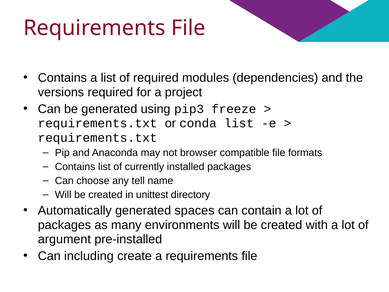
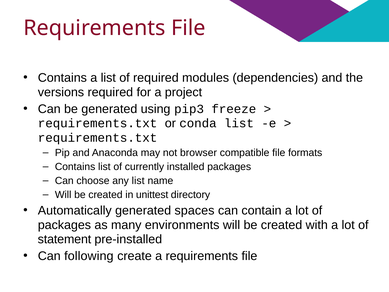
any tell: tell -> list (138, 181)
argument: argument -> statement (64, 239)
including: including -> following (89, 256)
